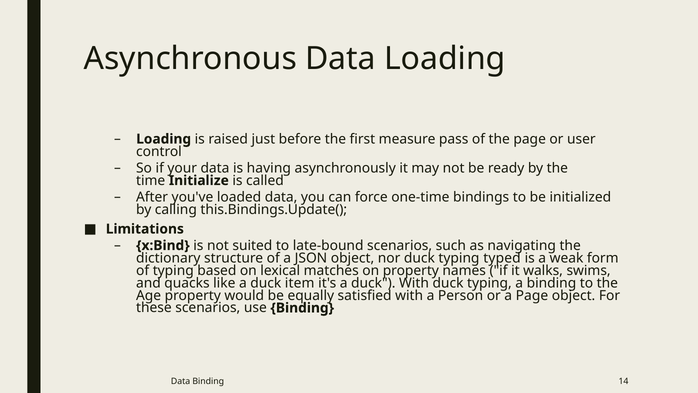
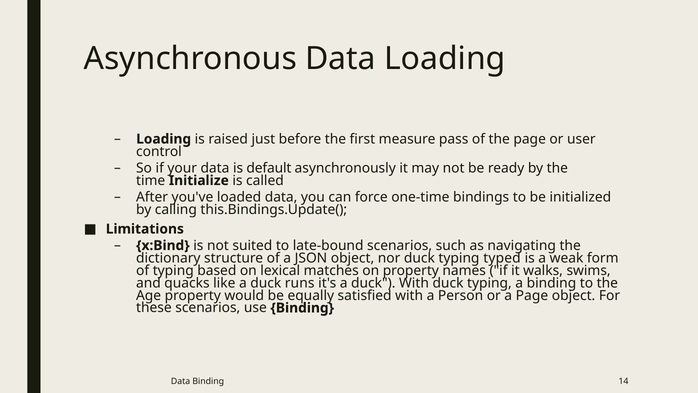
having: having -> default (269, 168)
item: item -> runs (300, 283)
